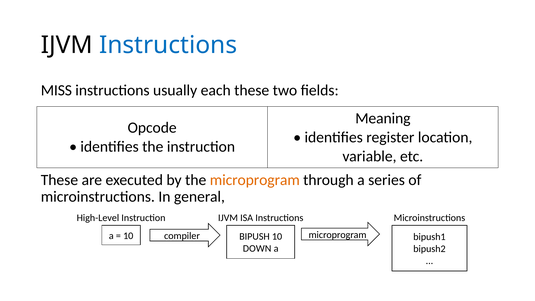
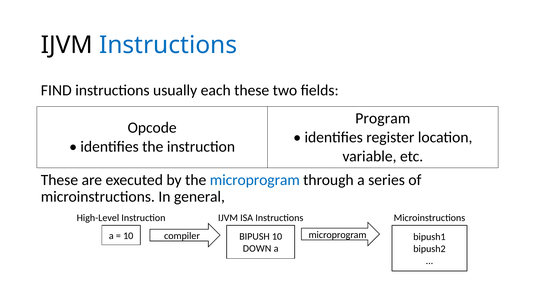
MISS: MISS -> FIND (56, 90)
Meaning: Meaning -> Program (383, 118)
microprogram colour: orange -> blue (255, 180)
